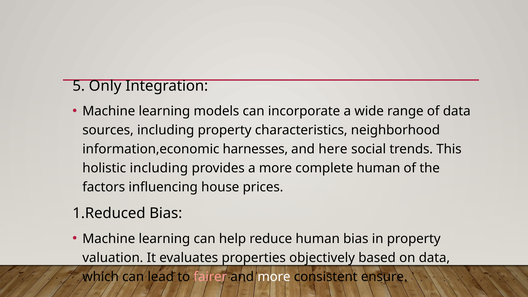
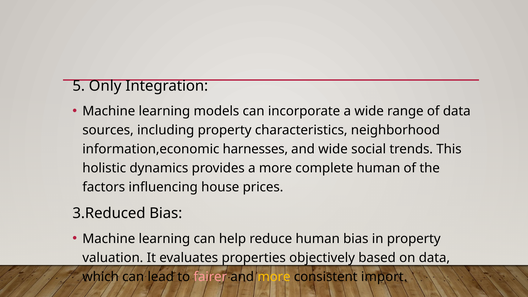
and here: here -> wide (333, 149)
holistic including: including -> dynamics (159, 168)
1.Reduced: 1.Reduced -> 3.Reduced (109, 213)
more colour: white -> yellow (274, 277)
ensure: ensure -> import (384, 277)
